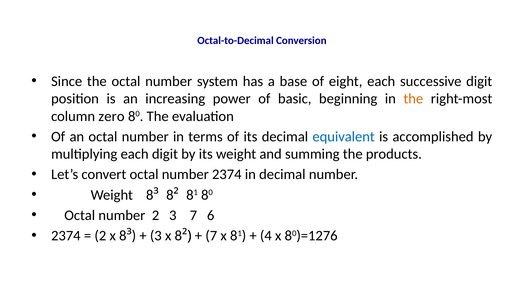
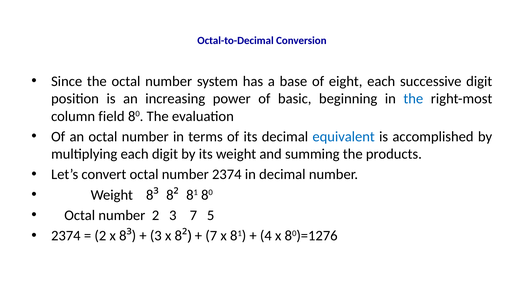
the colour: orange -> blue (413, 99)
zero: zero -> field (112, 116)
6: 6 -> 5 (211, 215)
